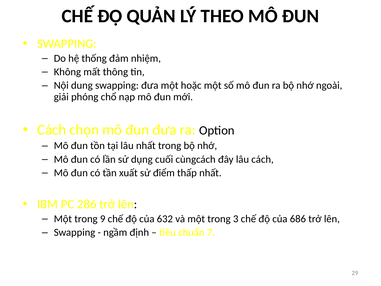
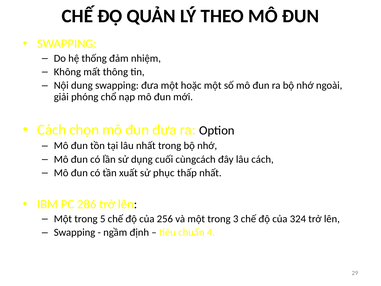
điểm: điểm -> phục (164, 173)
9: 9 -> 5 (103, 219)
632: 632 -> 256 (165, 219)
686: 686 -> 324 (298, 219)
7: 7 -> 4 (211, 232)
